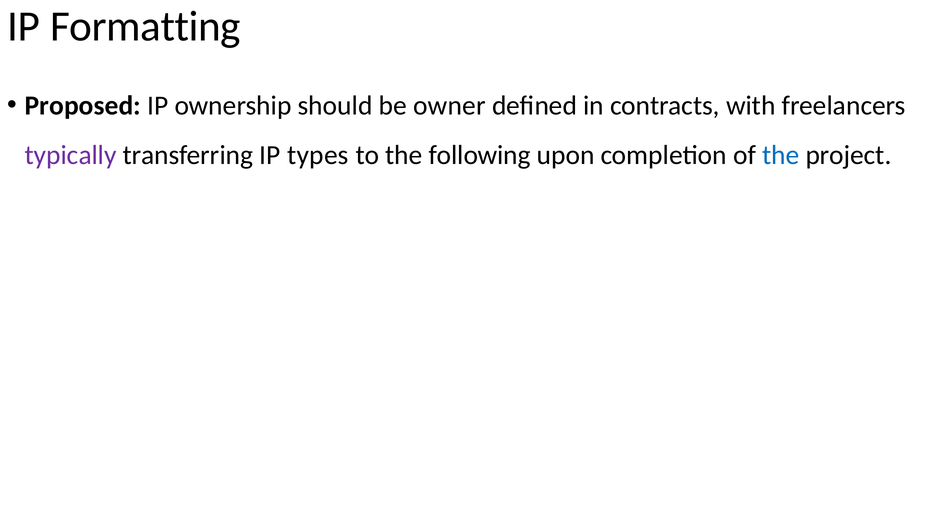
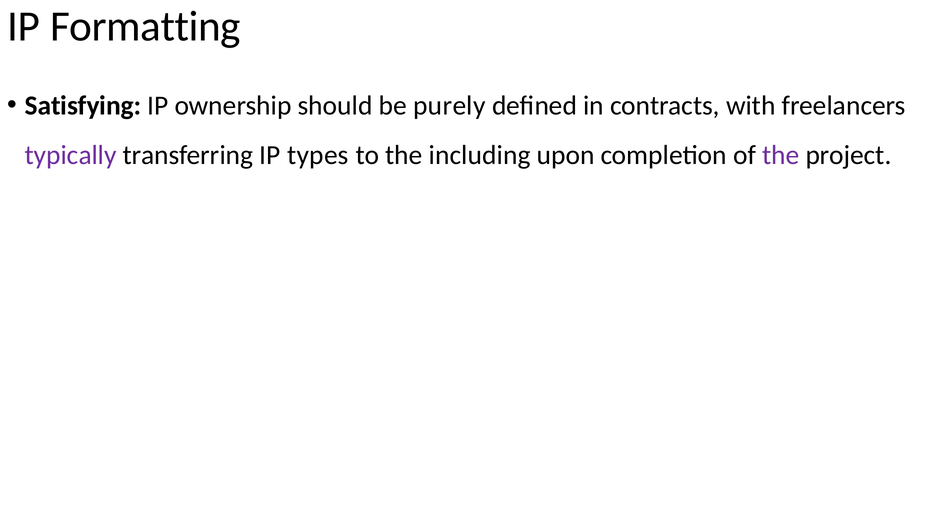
Proposed: Proposed -> Satisfying (83, 106)
owner: owner -> purely (449, 106)
following: following -> including (480, 155)
the colour: blue -> purple (781, 155)
